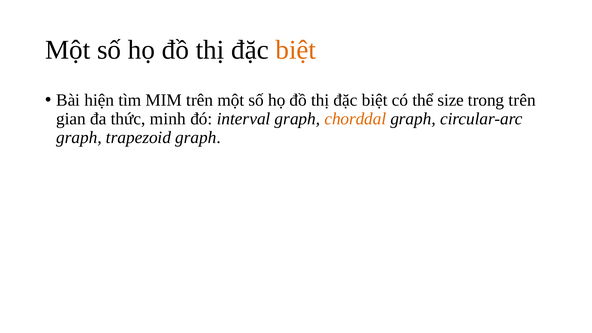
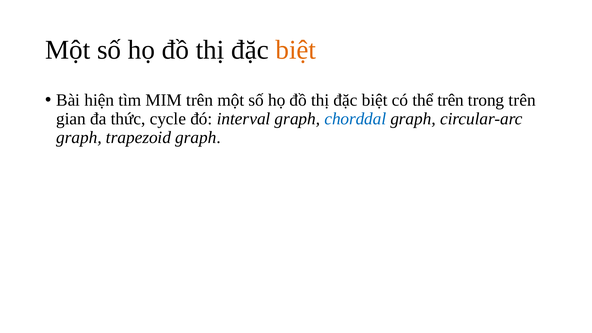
thể size: size -> trên (451, 100)
minh: minh -> cycle (168, 119)
chorddal colour: orange -> blue (355, 119)
